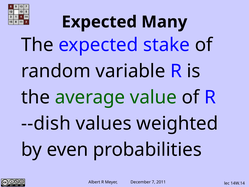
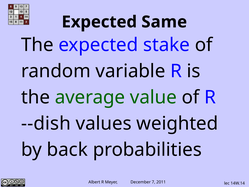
Many: Many -> Same (164, 22)
even: even -> back (67, 149)
